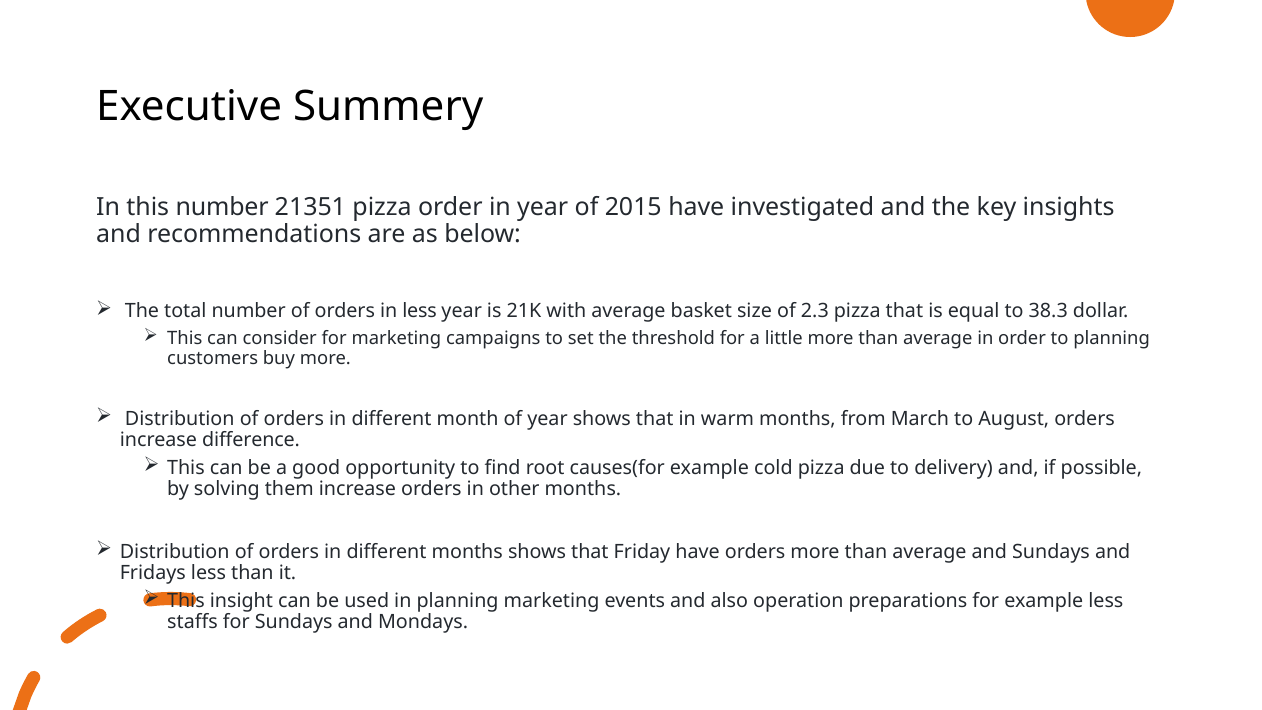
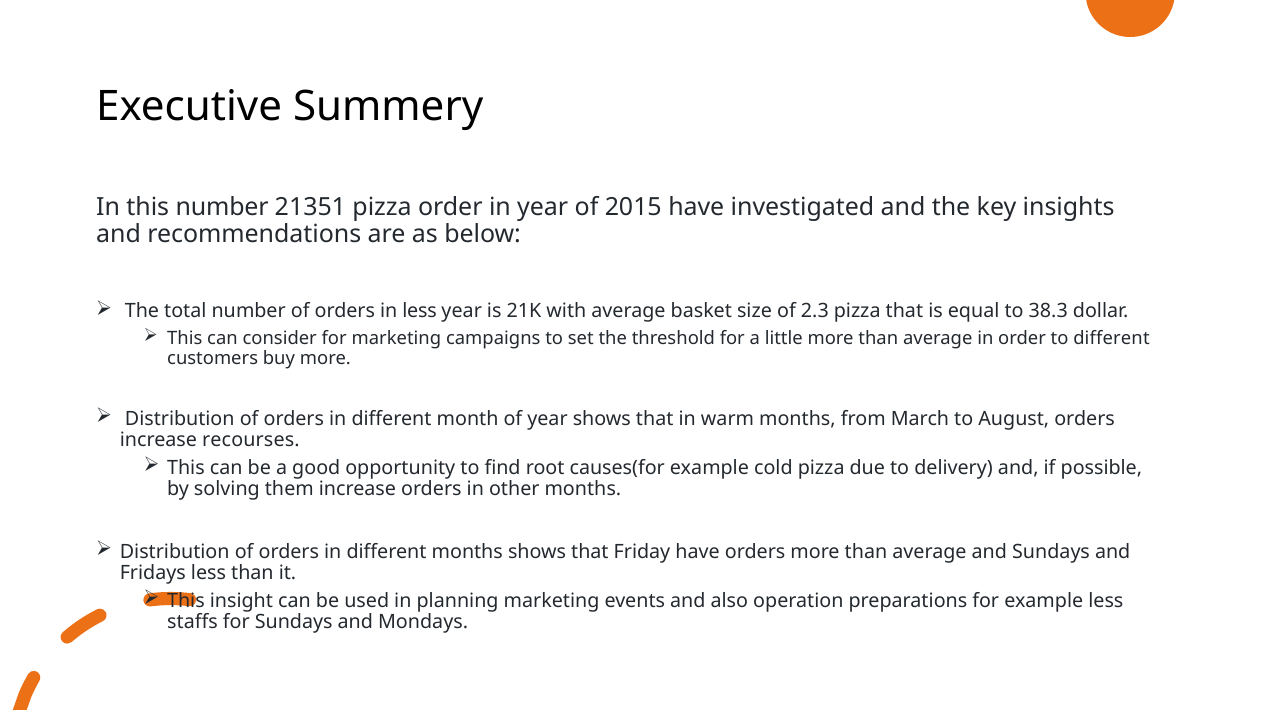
to planning: planning -> different (1111, 339)
difference: difference -> recourses (251, 440)
